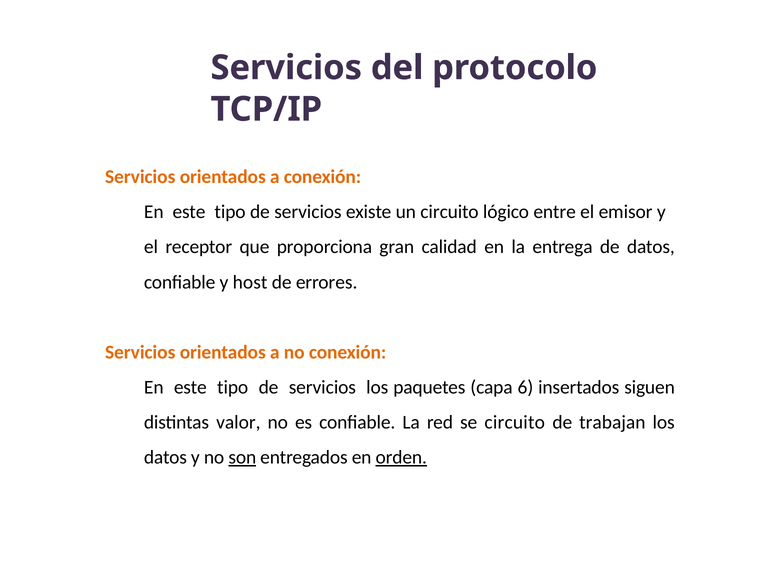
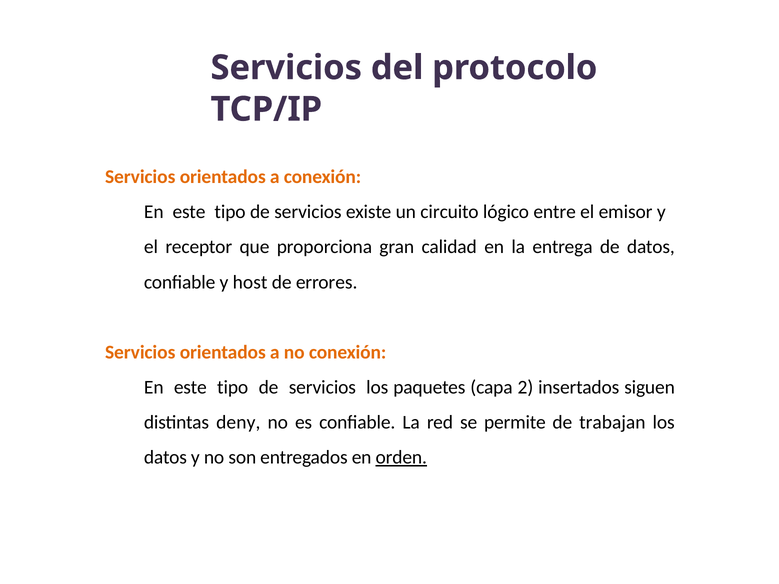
6: 6 -> 2 (525, 387)
valor: valor -> deny (238, 422)
se circuito: circuito -> permite (515, 422)
son underline: present -> none (242, 458)
